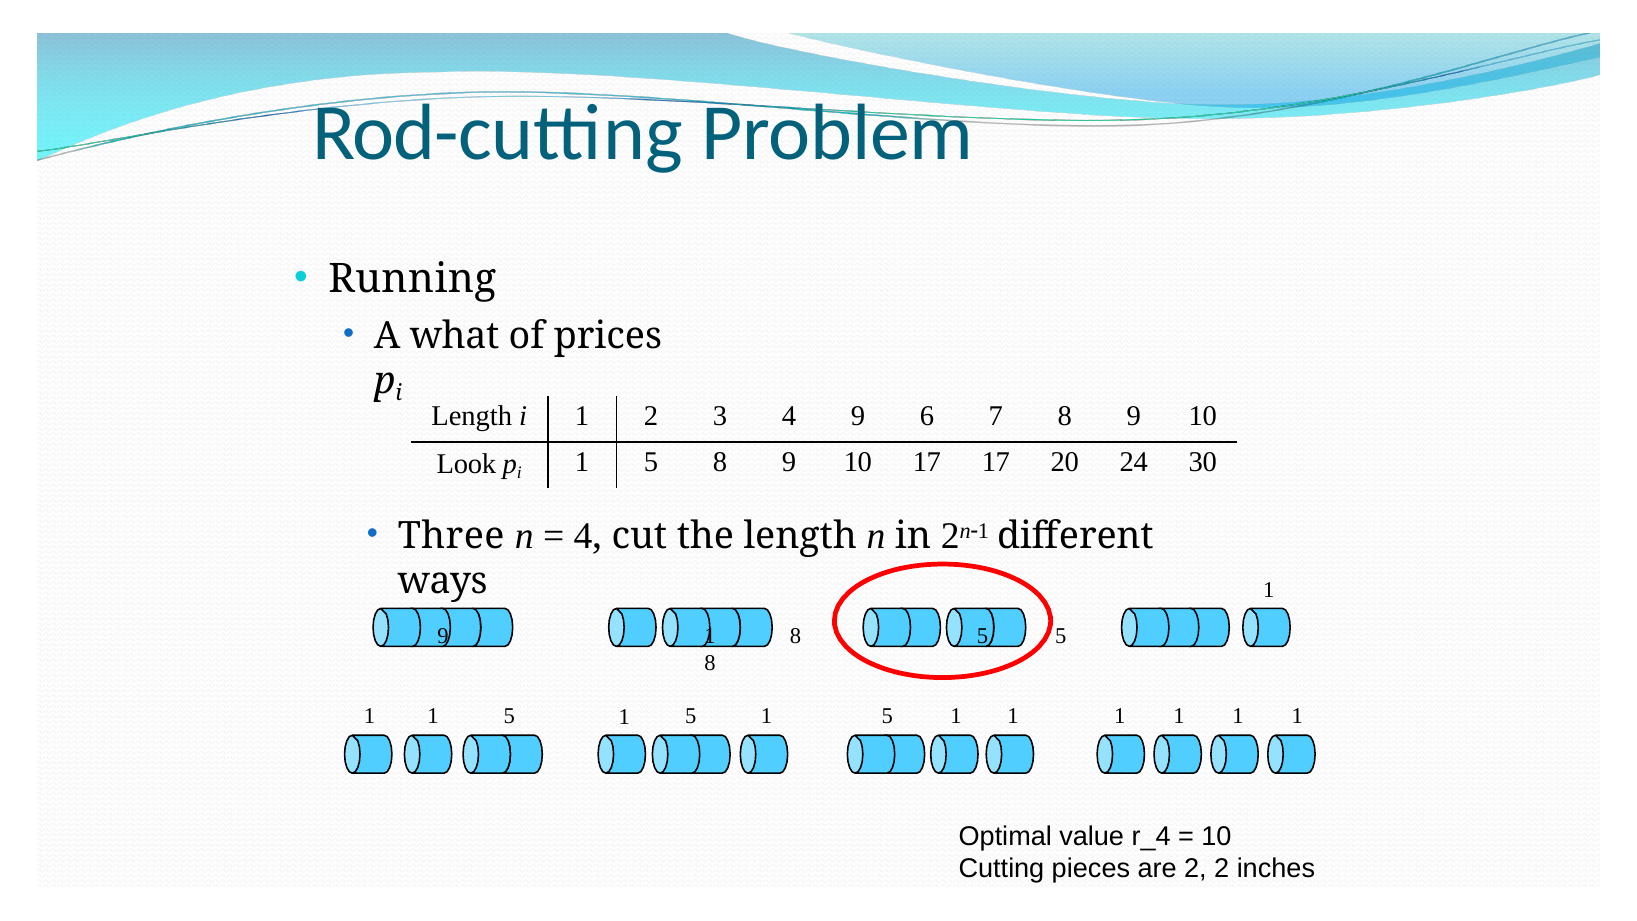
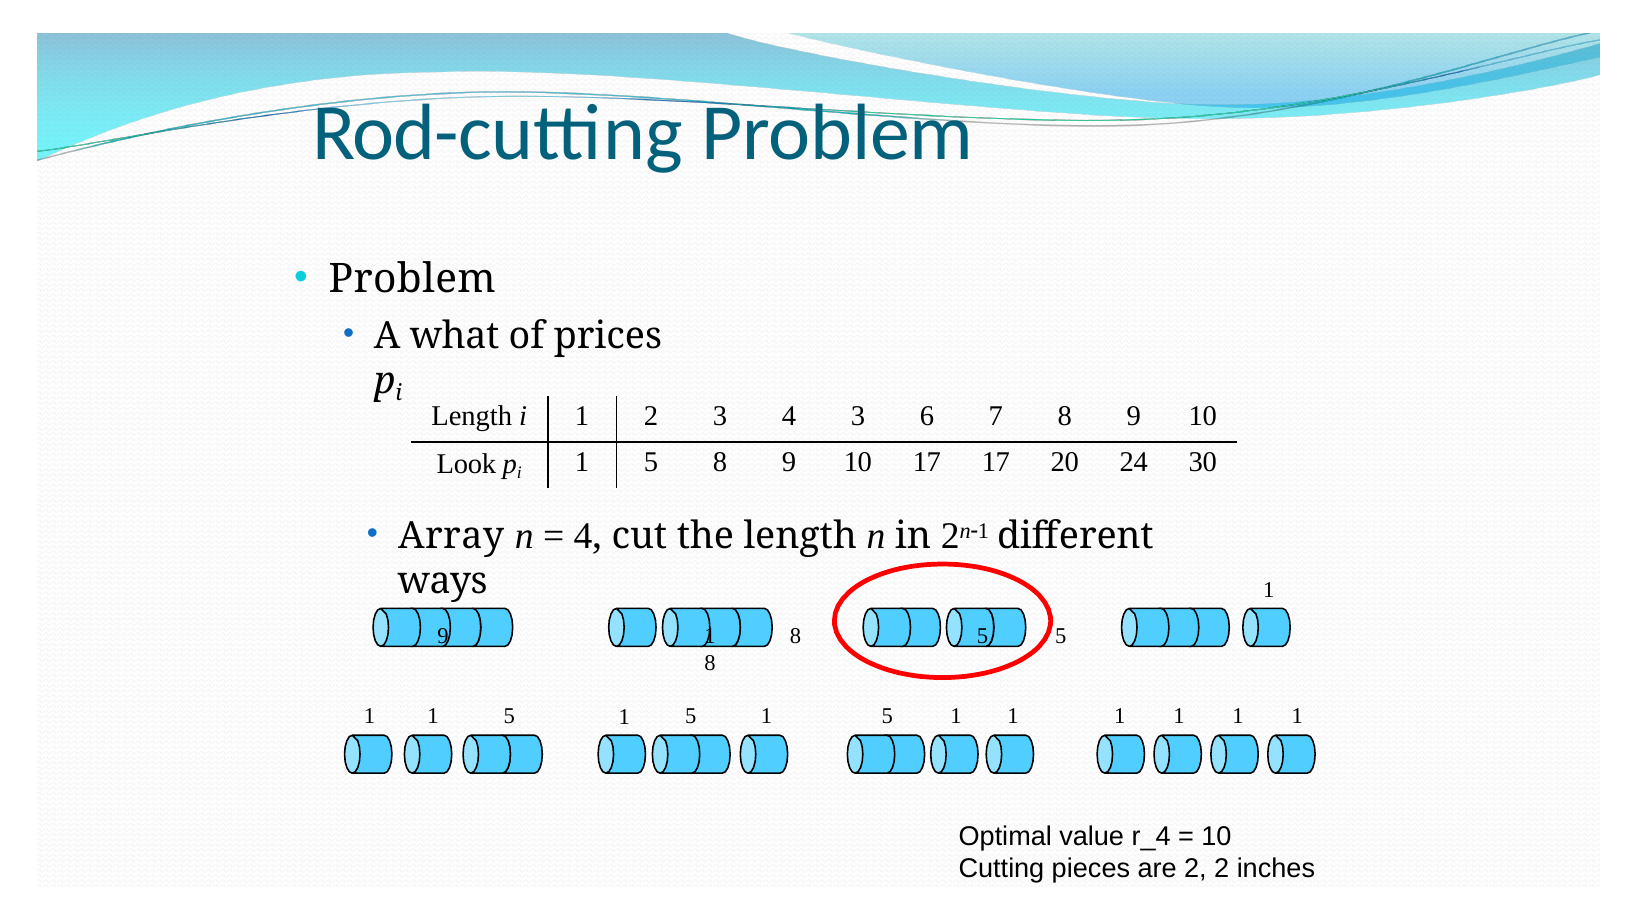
Running: Running -> Problem (412, 279)
4 9: 9 -> 3 (858, 416)
Three: Three -> Array (451, 536)
